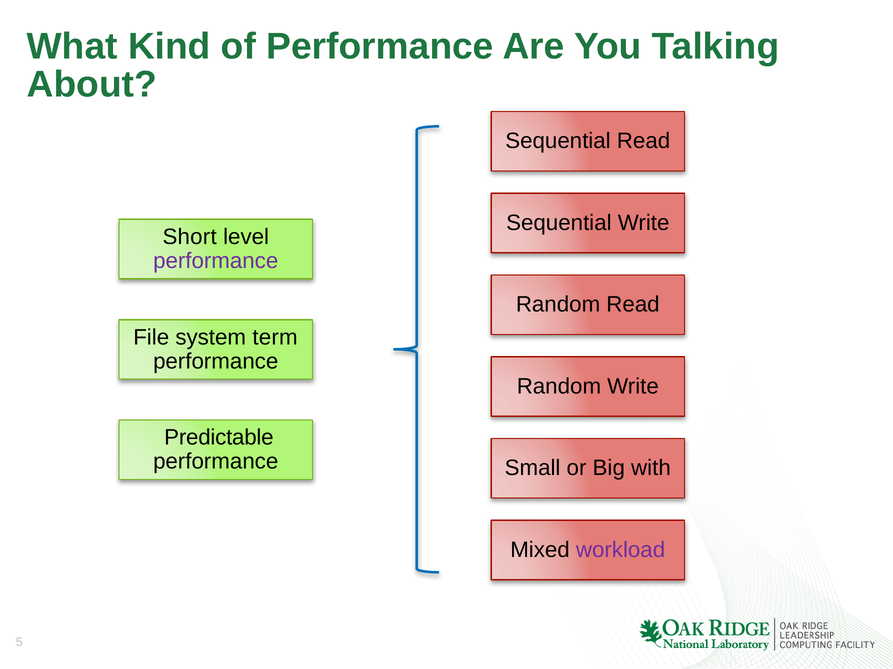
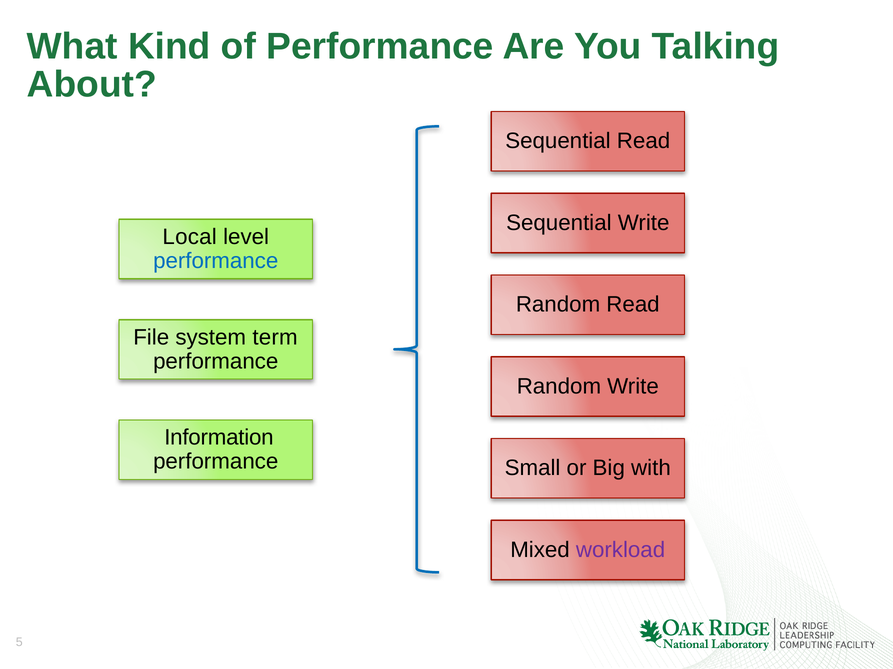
Short: Short -> Local (190, 237)
performance colour: purple -> blue (216, 261)
Predictable: Predictable -> Information (219, 438)
